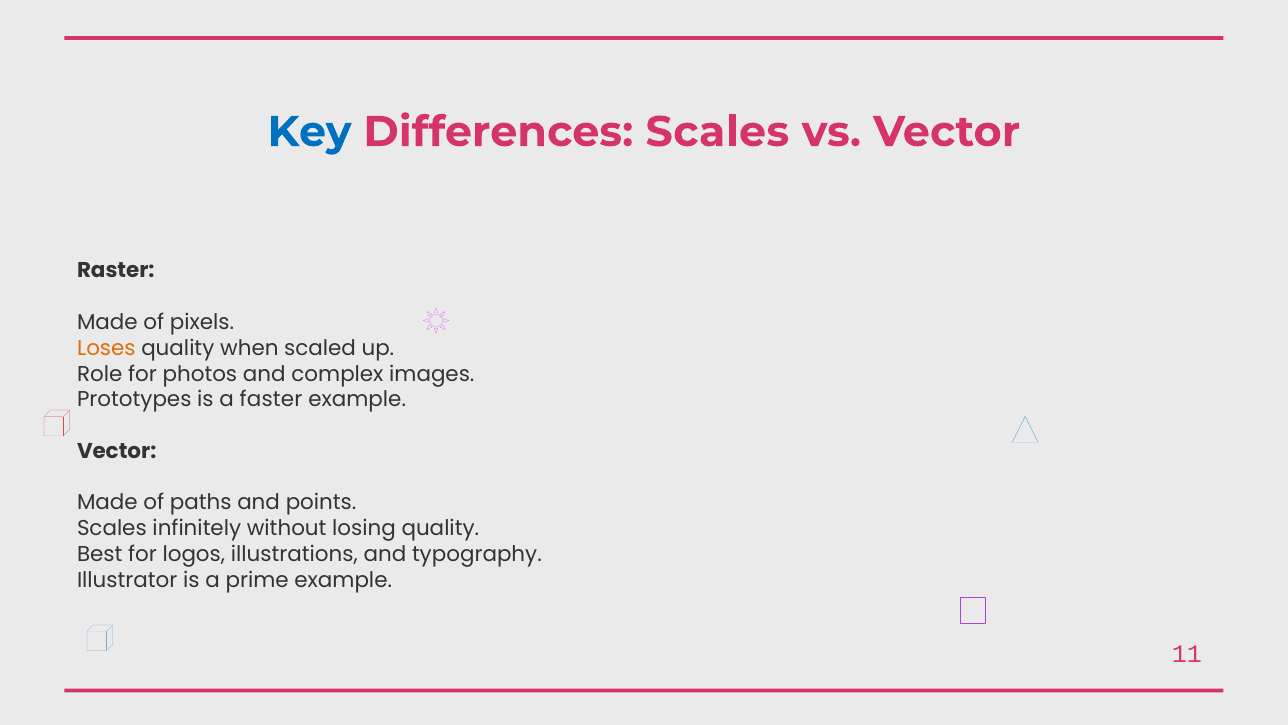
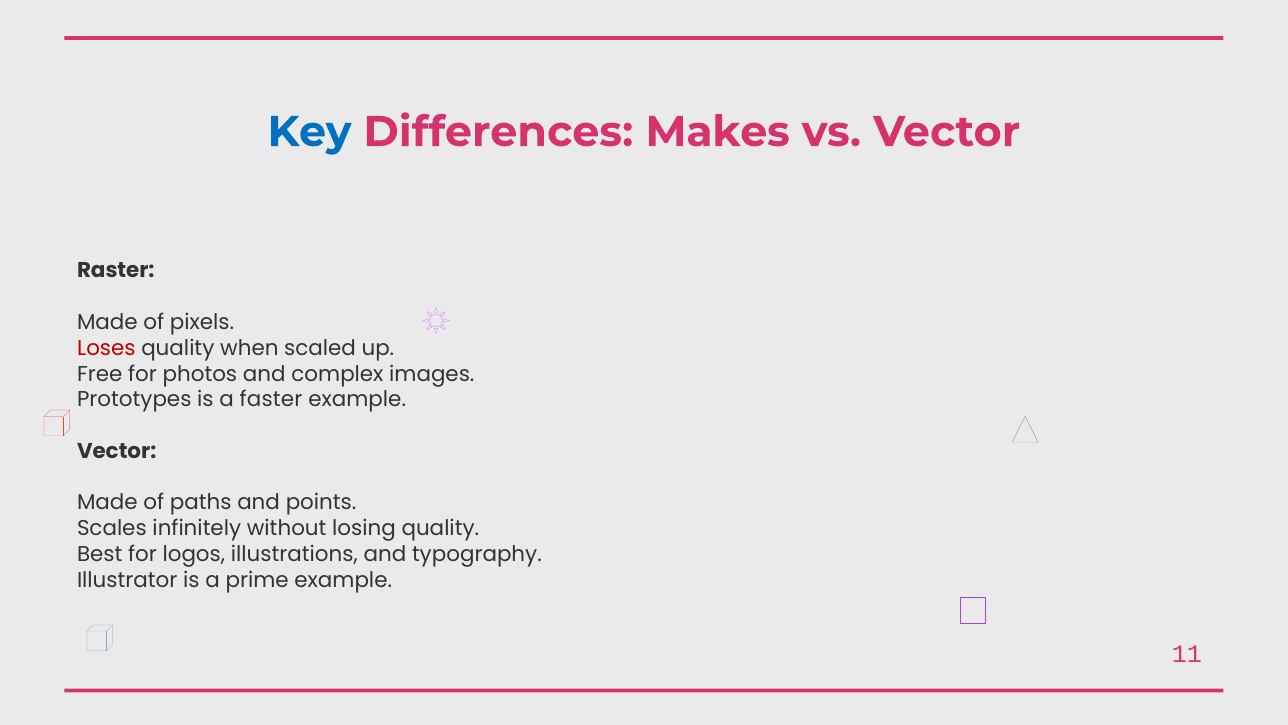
Differences Scales: Scales -> Makes (718, 132)
Loses colour: orange -> red (106, 348)
Role: Role -> Free (100, 374)
